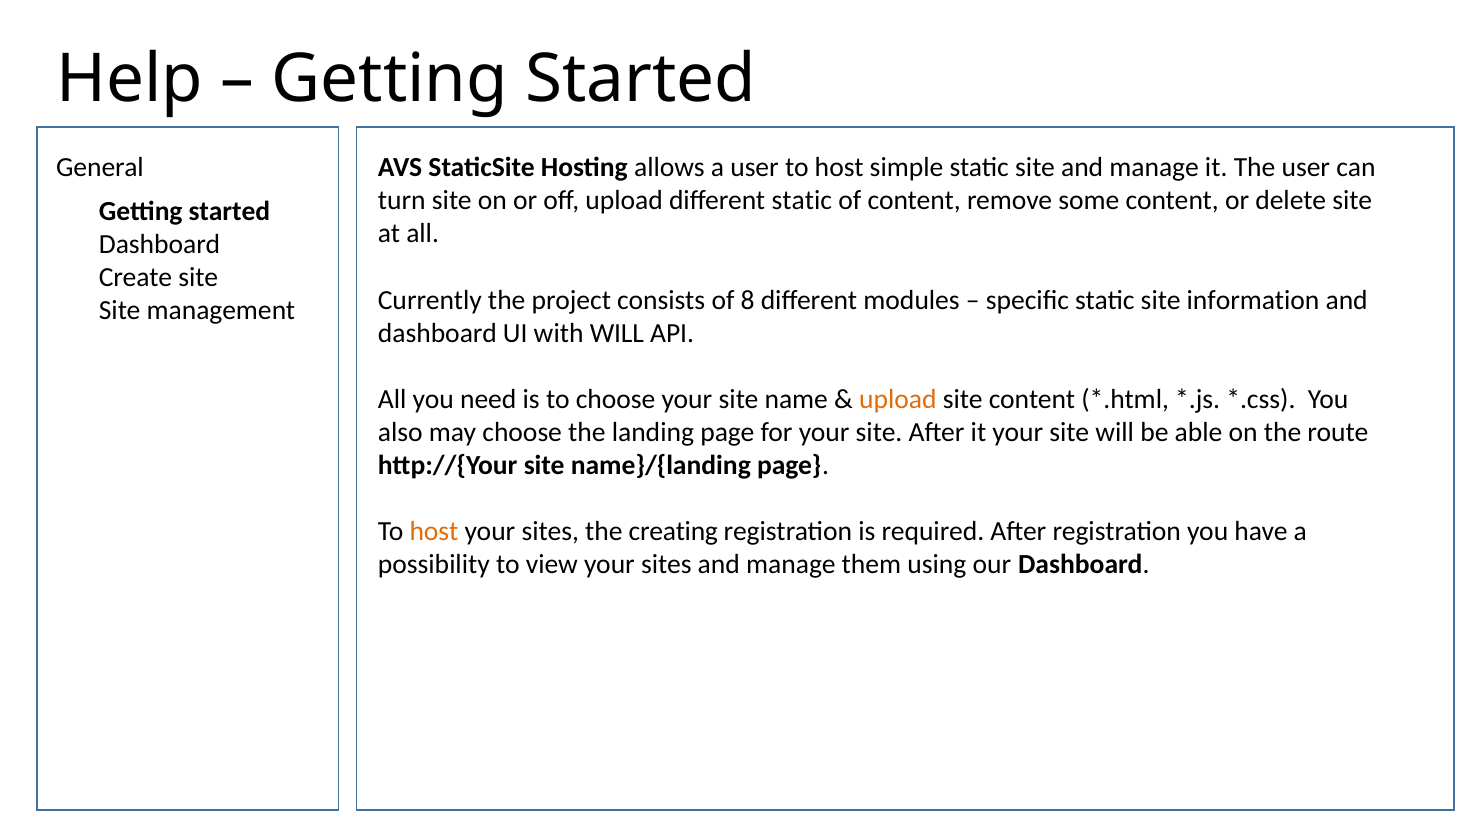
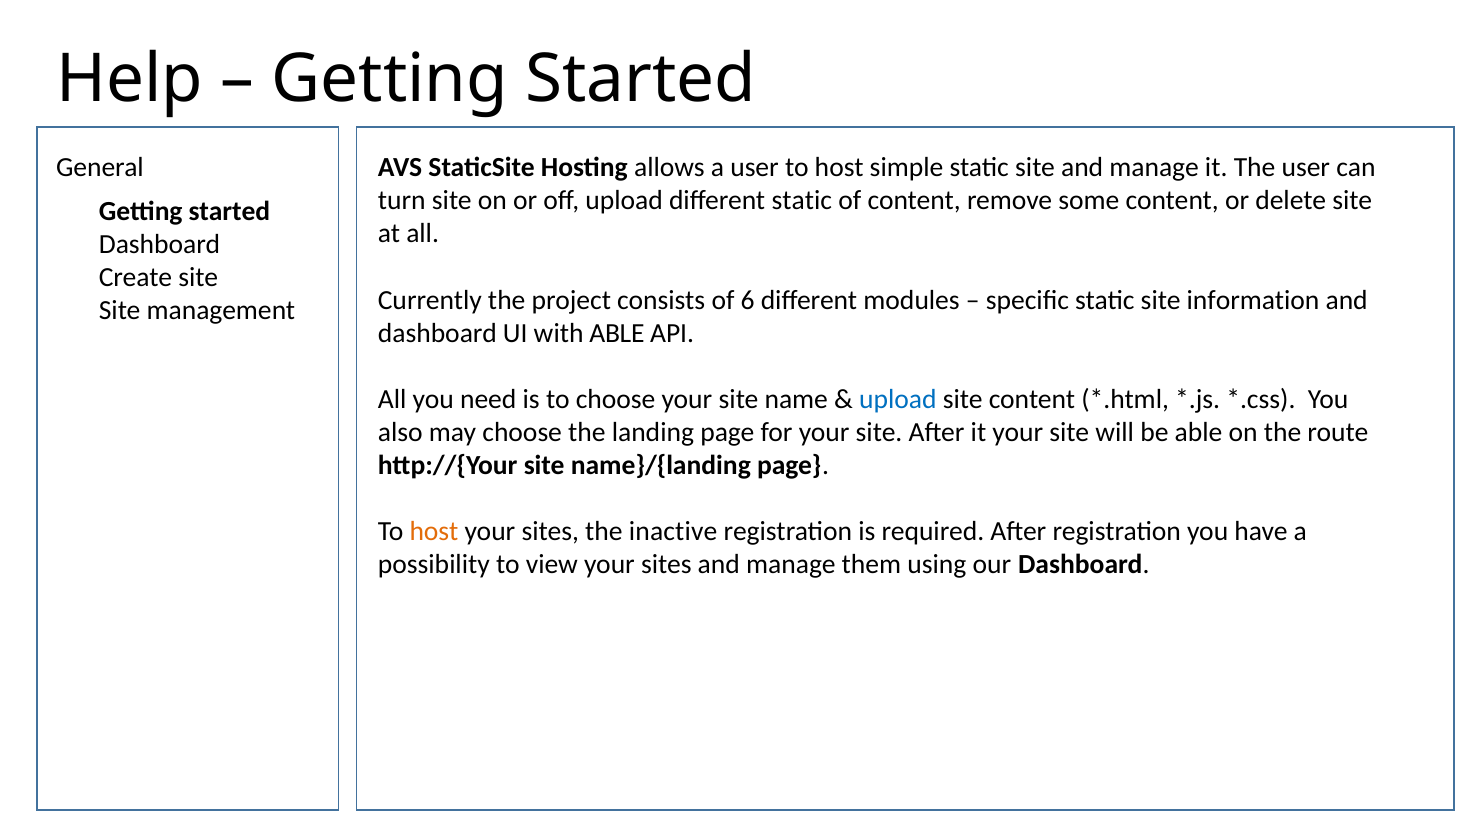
8: 8 -> 6 (748, 300)
with WILL: WILL -> ABLE (617, 333)
upload colour: orange -> blue (898, 399)
creating: creating -> inactive (673, 531)
